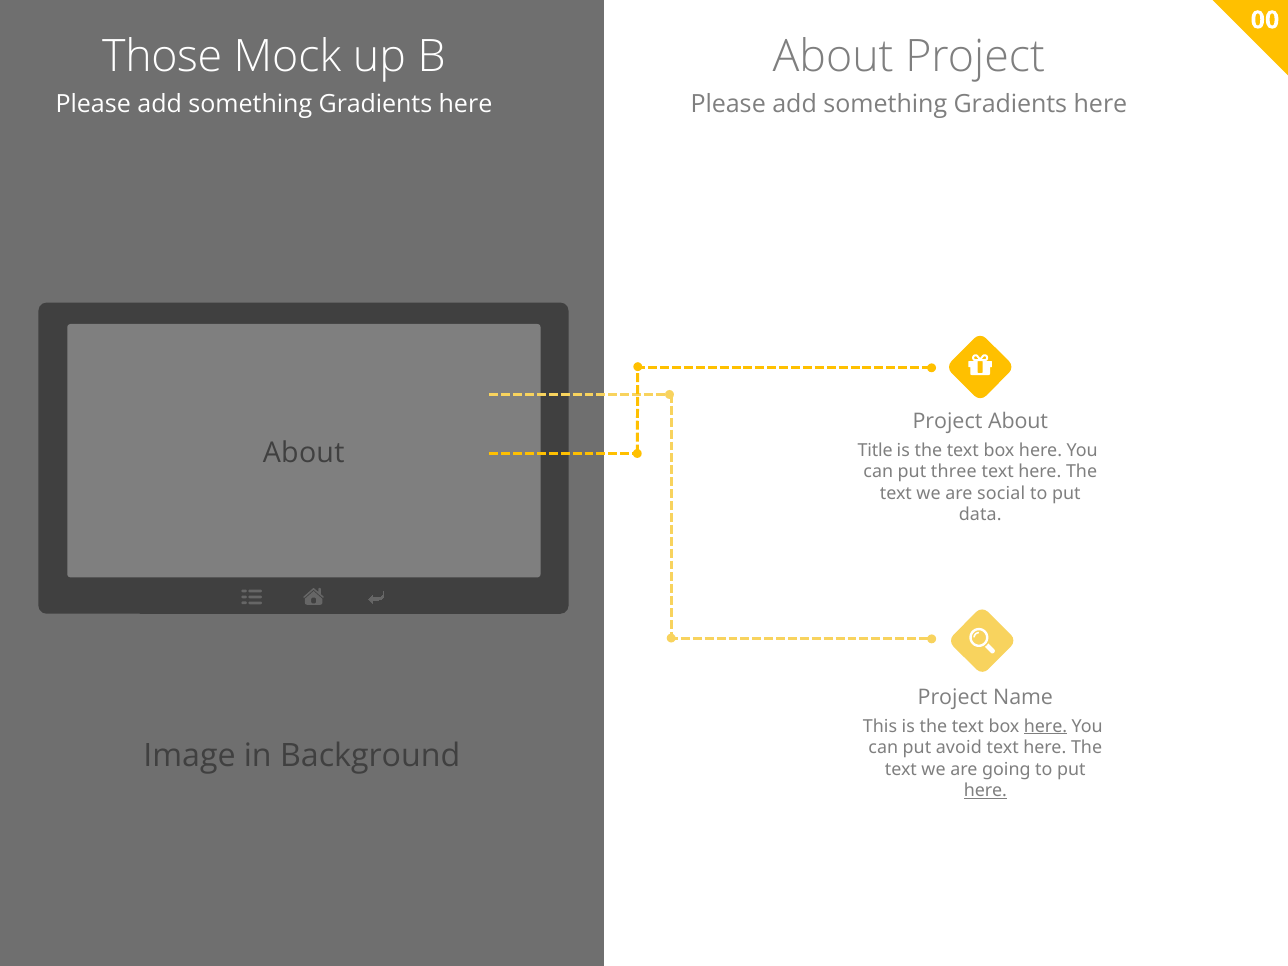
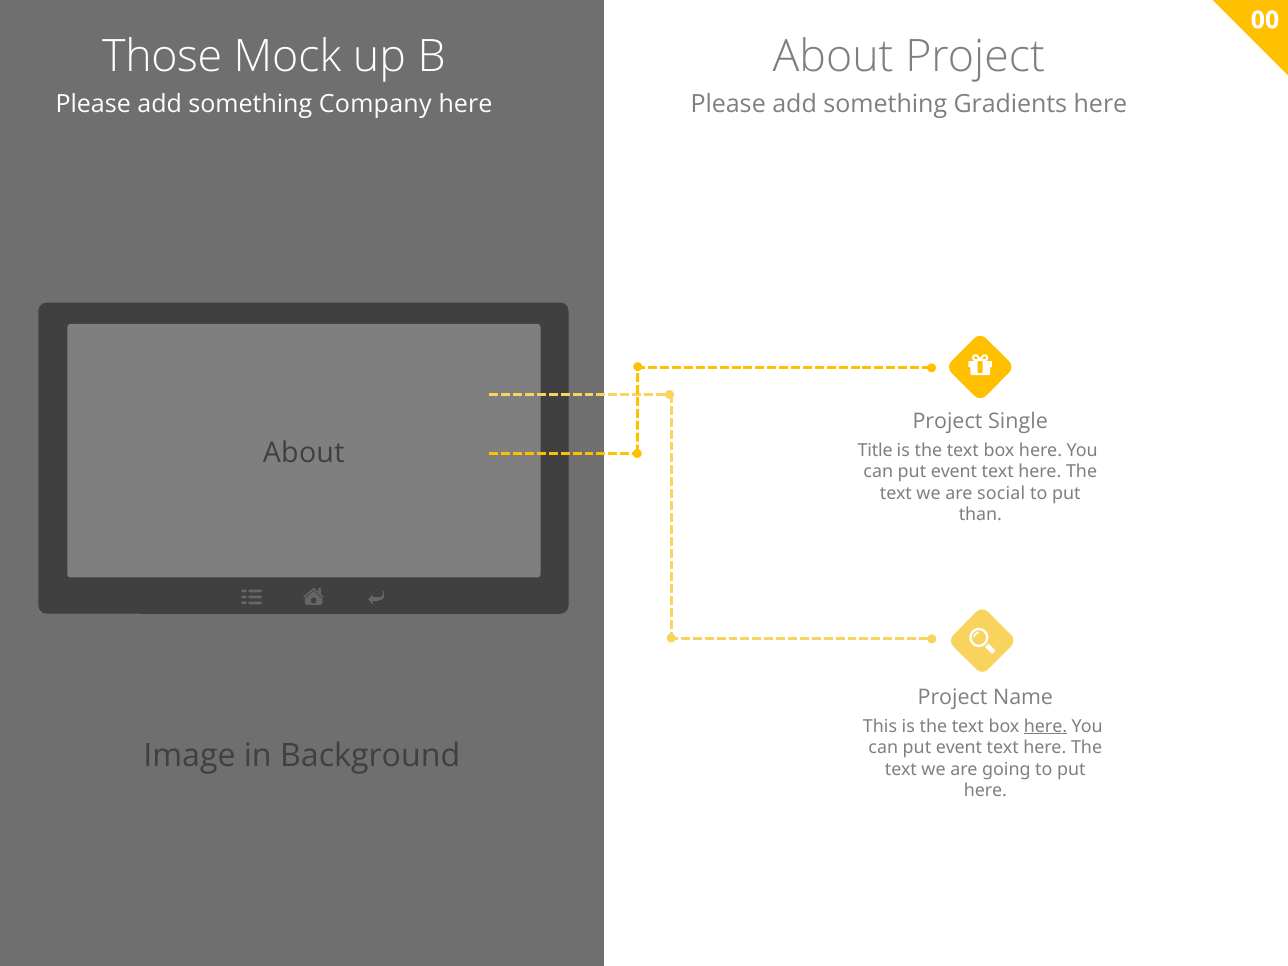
Gradients: Gradients -> Company (375, 104)
Project About: About -> Single (1018, 421)
three: three -> event (954, 472)
data: data -> than (980, 515)
avoid: avoid -> event (959, 748)
here underline: present -> none (985, 791)
